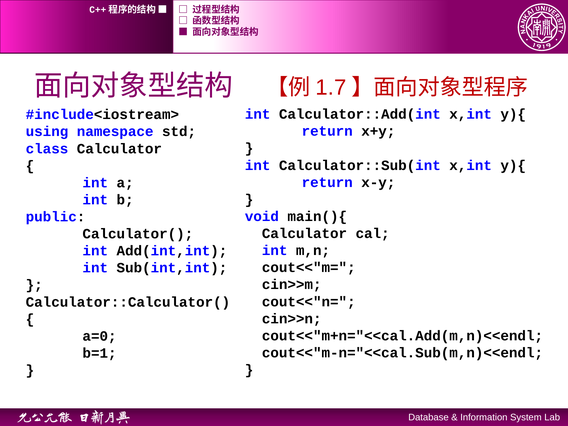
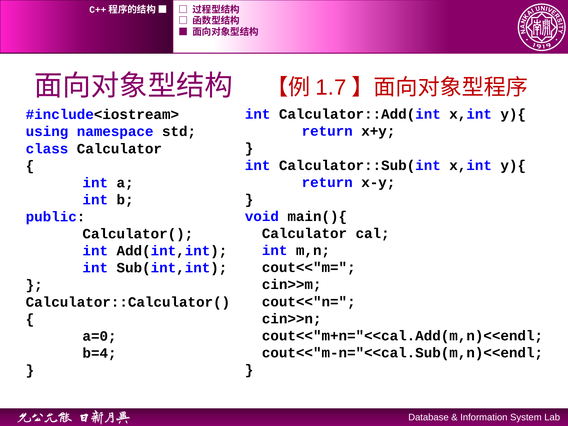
b=1: b=1 -> b=4 (100, 353)
